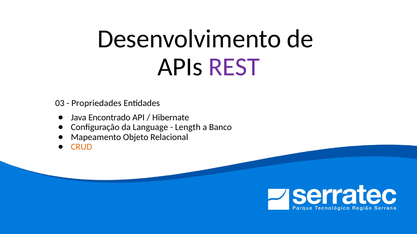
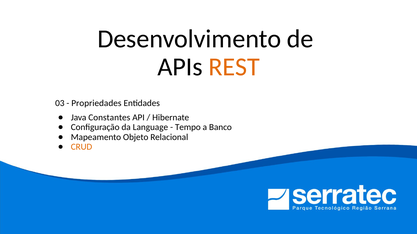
REST colour: purple -> orange (234, 67)
Encontrado: Encontrado -> Constantes (109, 118)
Length: Length -> Tempo (188, 128)
